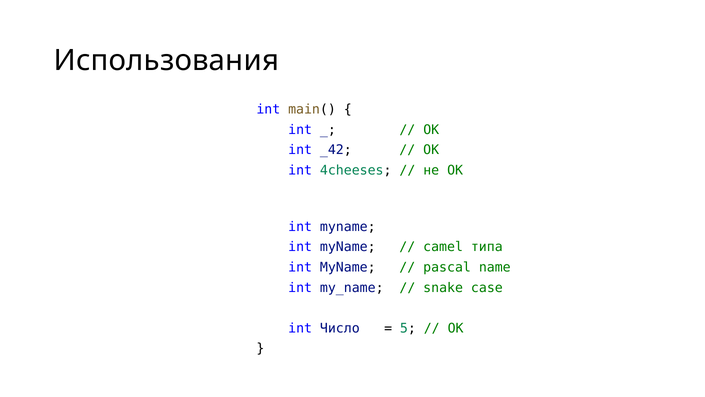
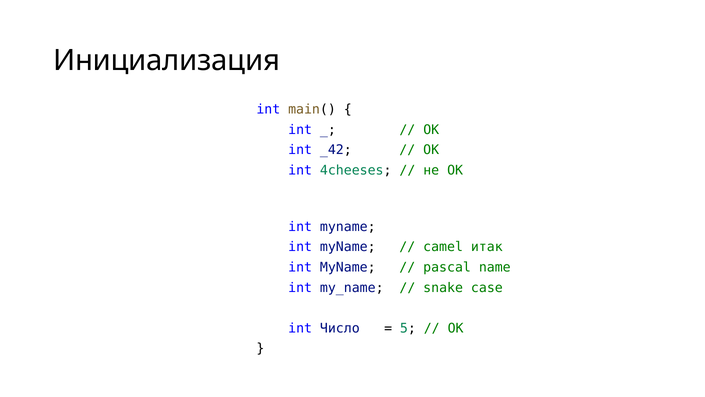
Использования: Использования -> Инициализация (167, 61)
типа: типа -> итак (487, 247)
